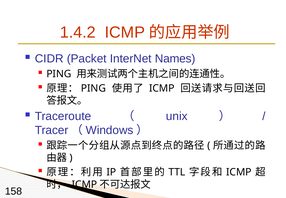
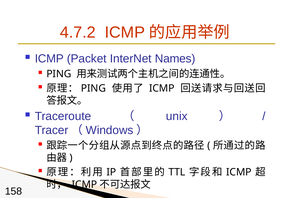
1.4.2: 1.4.2 -> 4.7.2 (78, 32)
CIDR: CIDR -> ICMP (49, 59)
